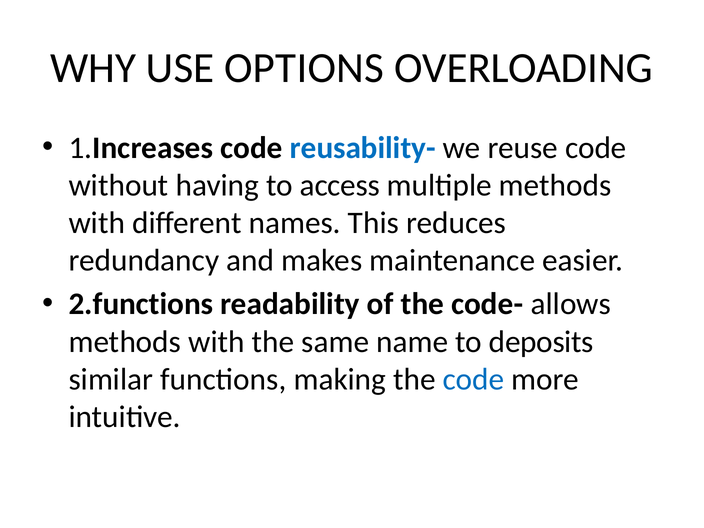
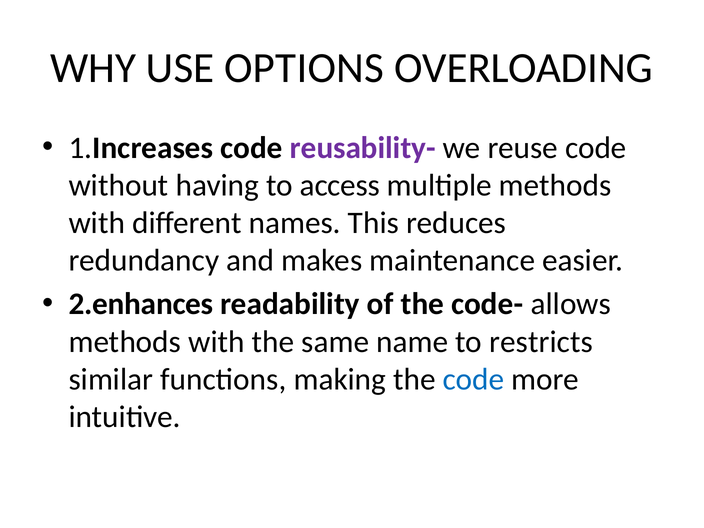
reusability- colour: blue -> purple (363, 148)
2.functions: 2.functions -> 2.enhances (141, 304)
deposits: deposits -> restricts (541, 342)
